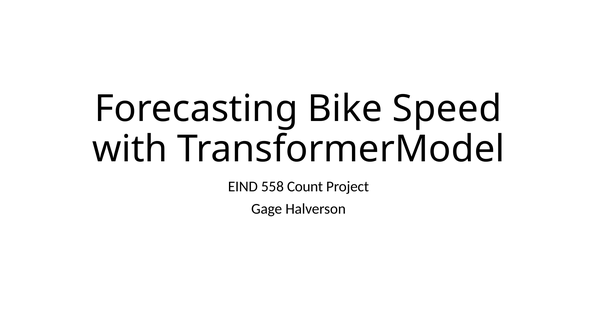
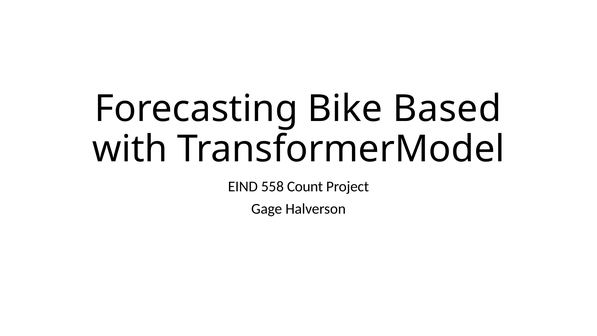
Speed: Speed -> Based (447, 109)
